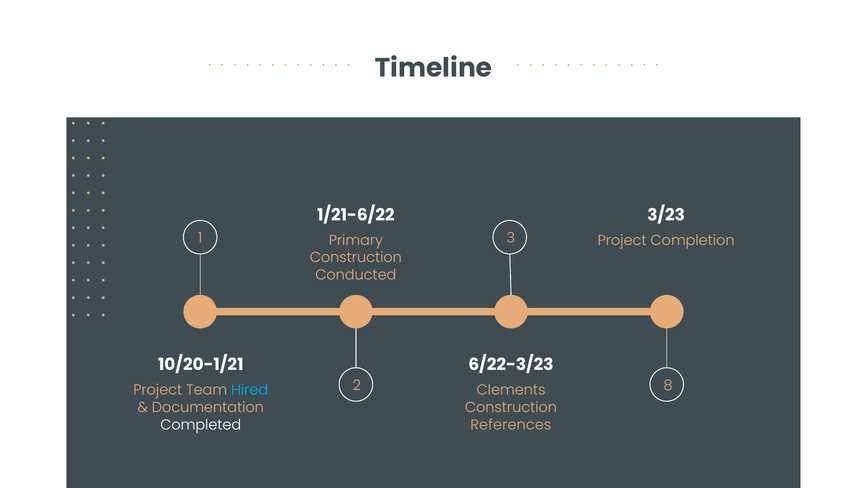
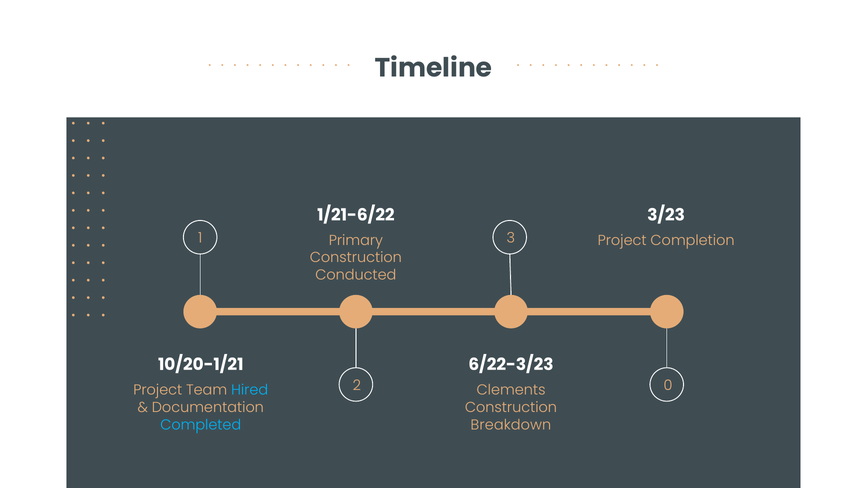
8: 8 -> 0 (668, 385)
Completed colour: white -> light blue (201, 425)
References: References -> Breakdown (511, 425)
